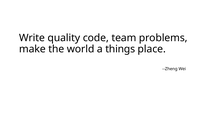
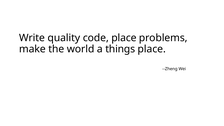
code team: team -> place (124, 38)
